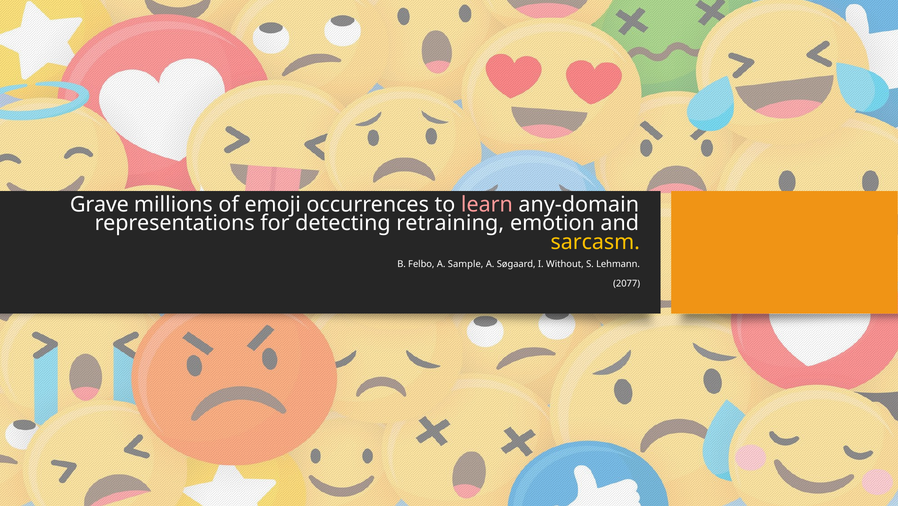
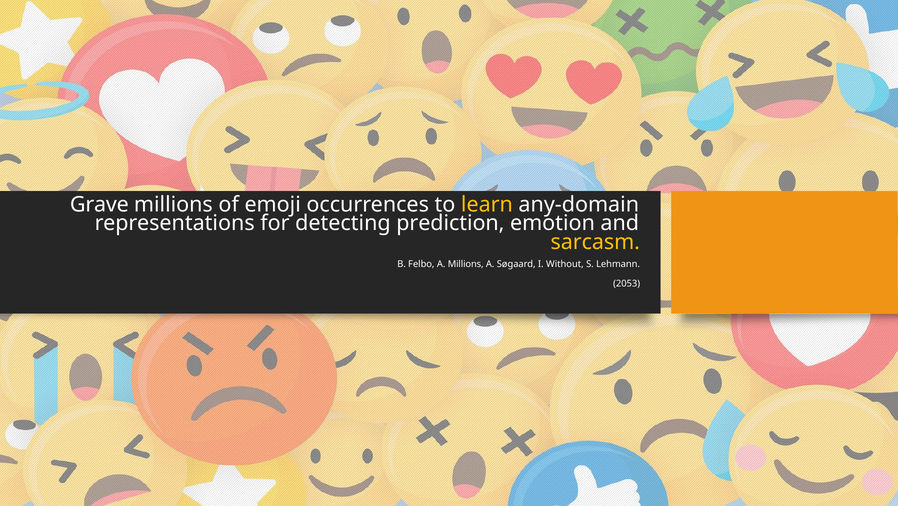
learn colour: pink -> yellow (487, 204)
retraining: retraining -> prediction (450, 223)
A Sample: Sample -> Millions (466, 264)
2077: 2077 -> 2053 (627, 283)
